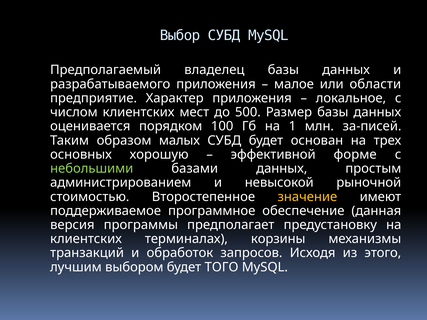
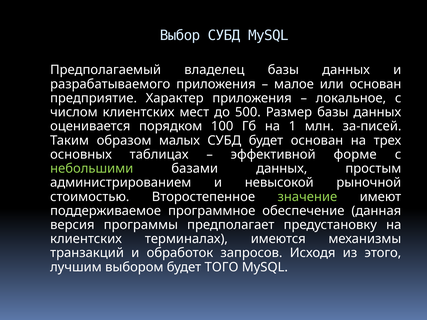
или области: области -> основан (375, 84)
хорошую: хорошую -> таблицах (159, 155)
значение colour: yellow -> light green (307, 197)
корзины: корзины -> имеются (278, 239)
